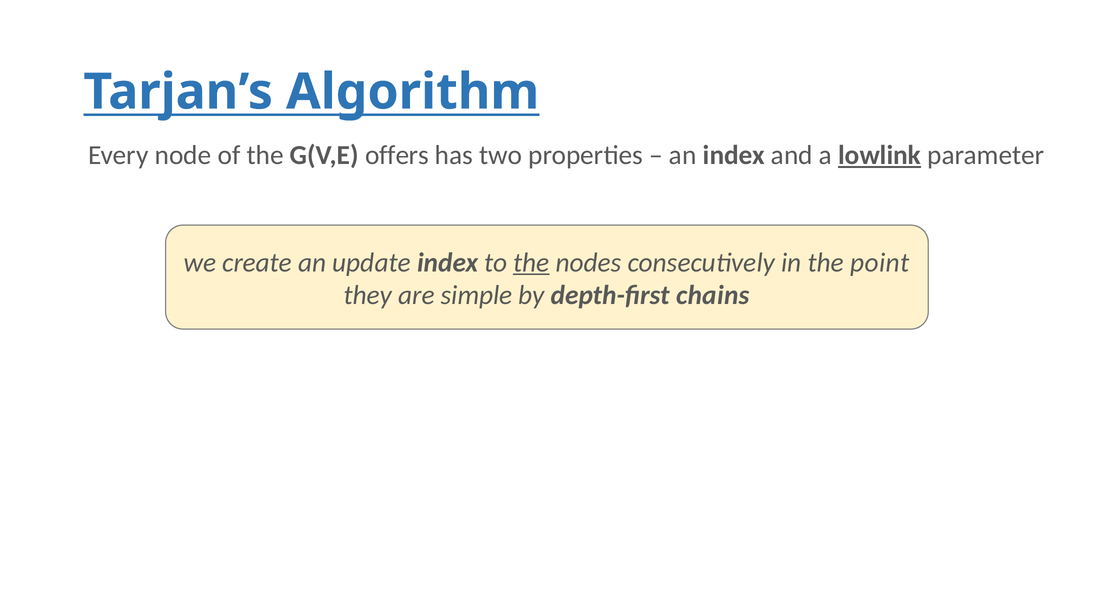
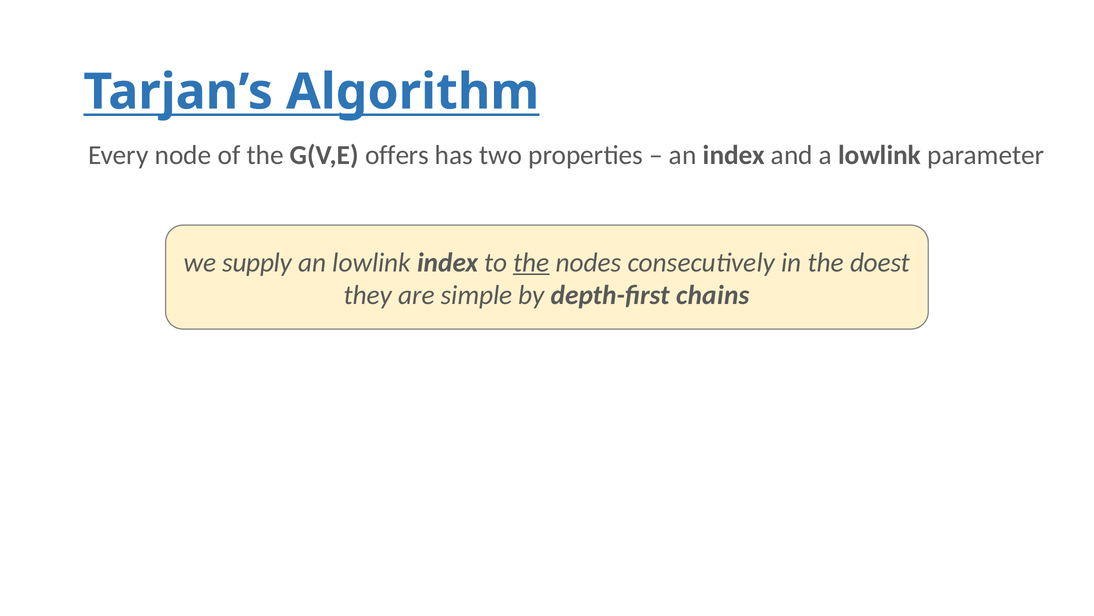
lowlink underline: present -> none (880, 155)
create: create -> supply (257, 262)
an update: update -> lowlink (372, 262)
point: point -> doest (880, 262)
